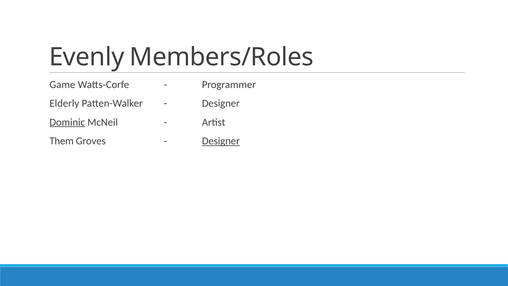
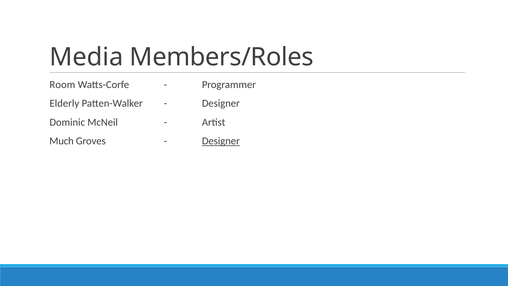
Evenly: Evenly -> Media (87, 57)
Game: Game -> Room (62, 84)
Dominic underline: present -> none (67, 122)
Them: Them -> Much (62, 141)
